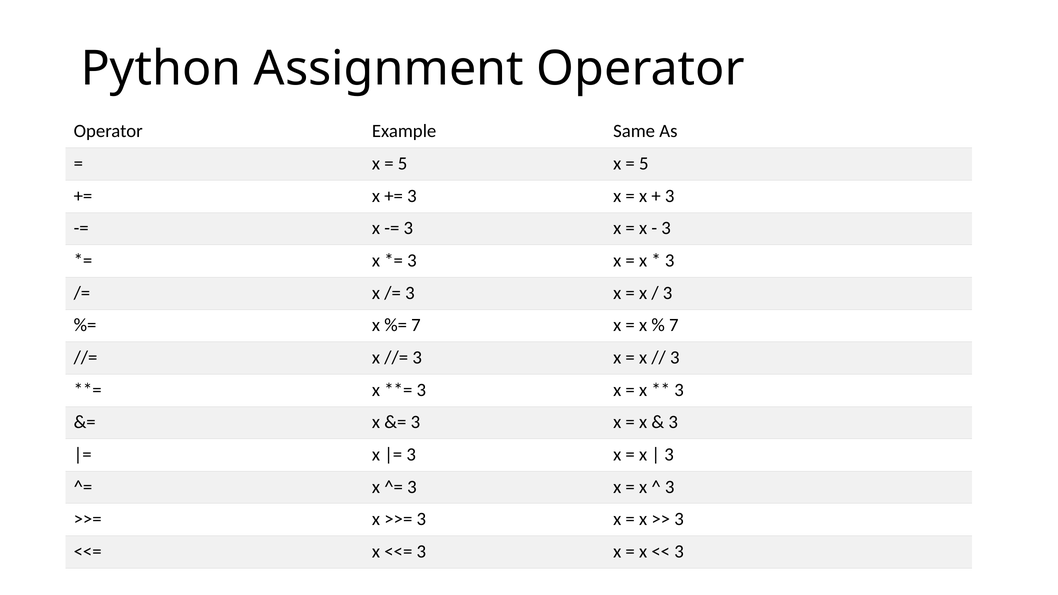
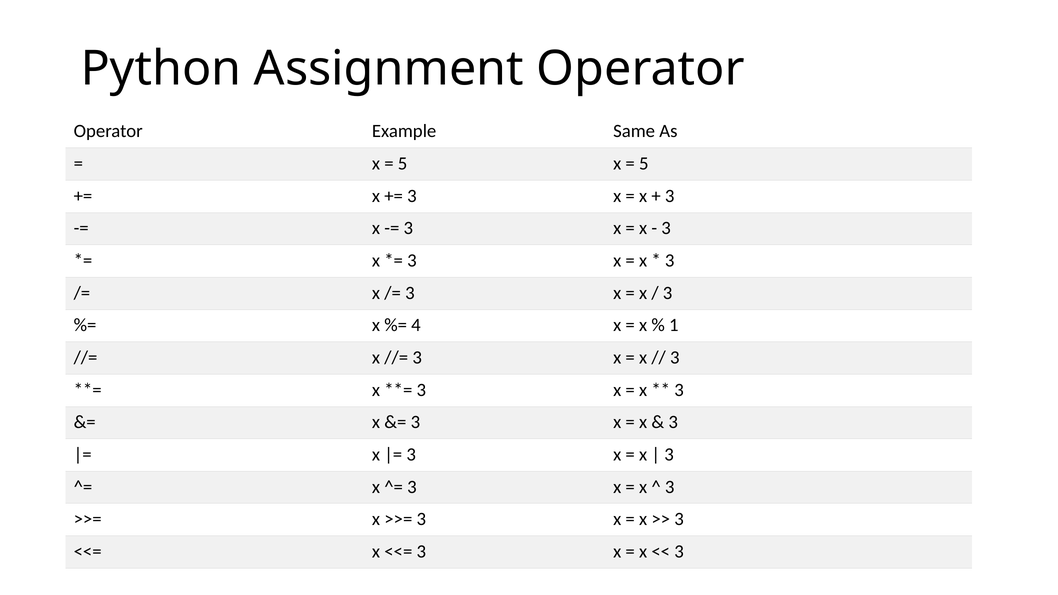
7: 7 -> 4 (416, 325)
7: 7 -> 1 (674, 325)
